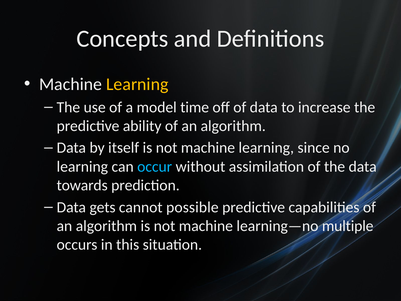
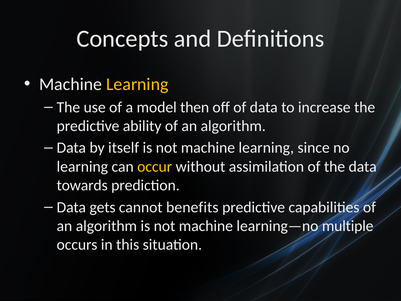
time: time -> then (195, 107)
occur colour: light blue -> yellow (155, 166)
possible: possible -> benefits (192, 207)
